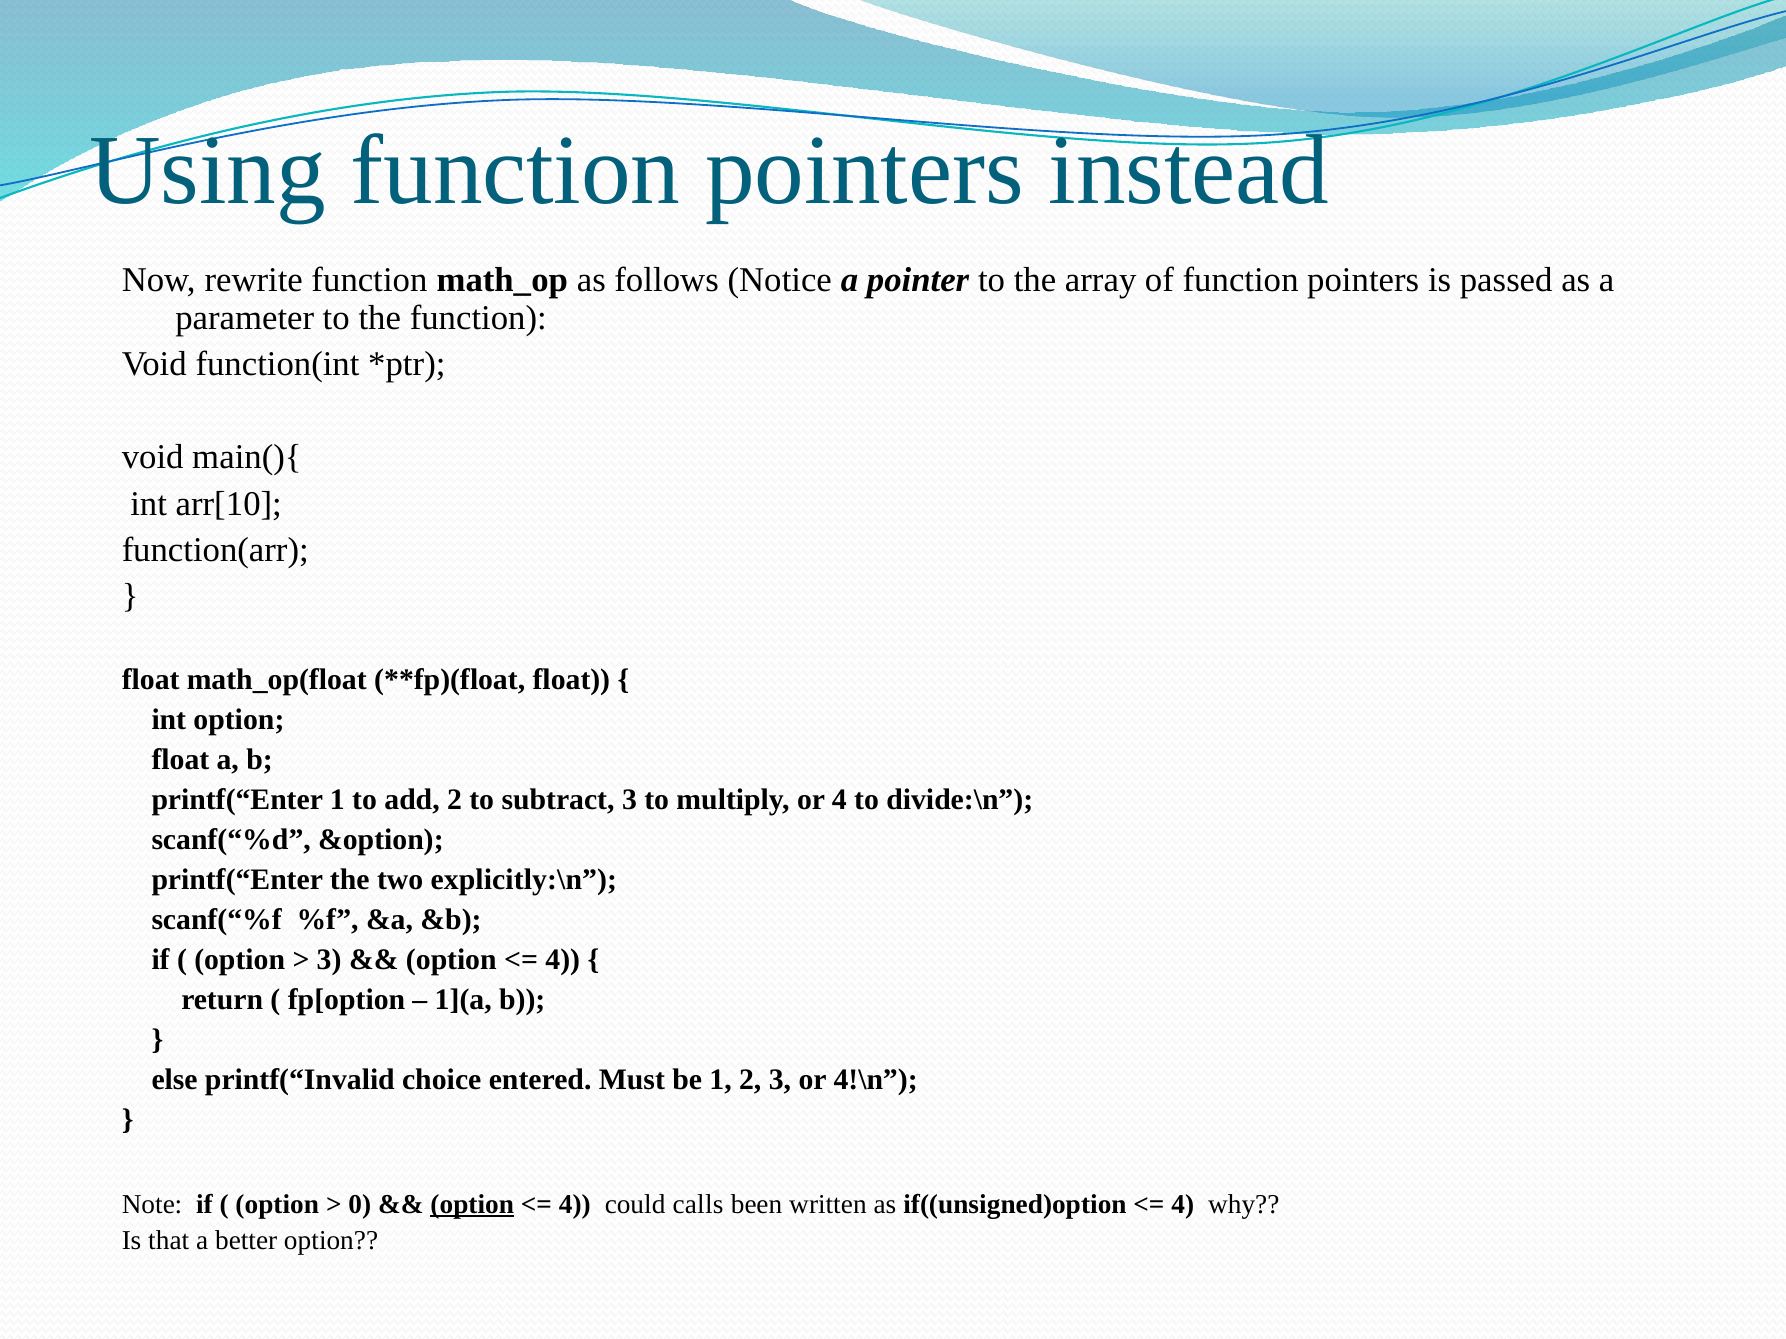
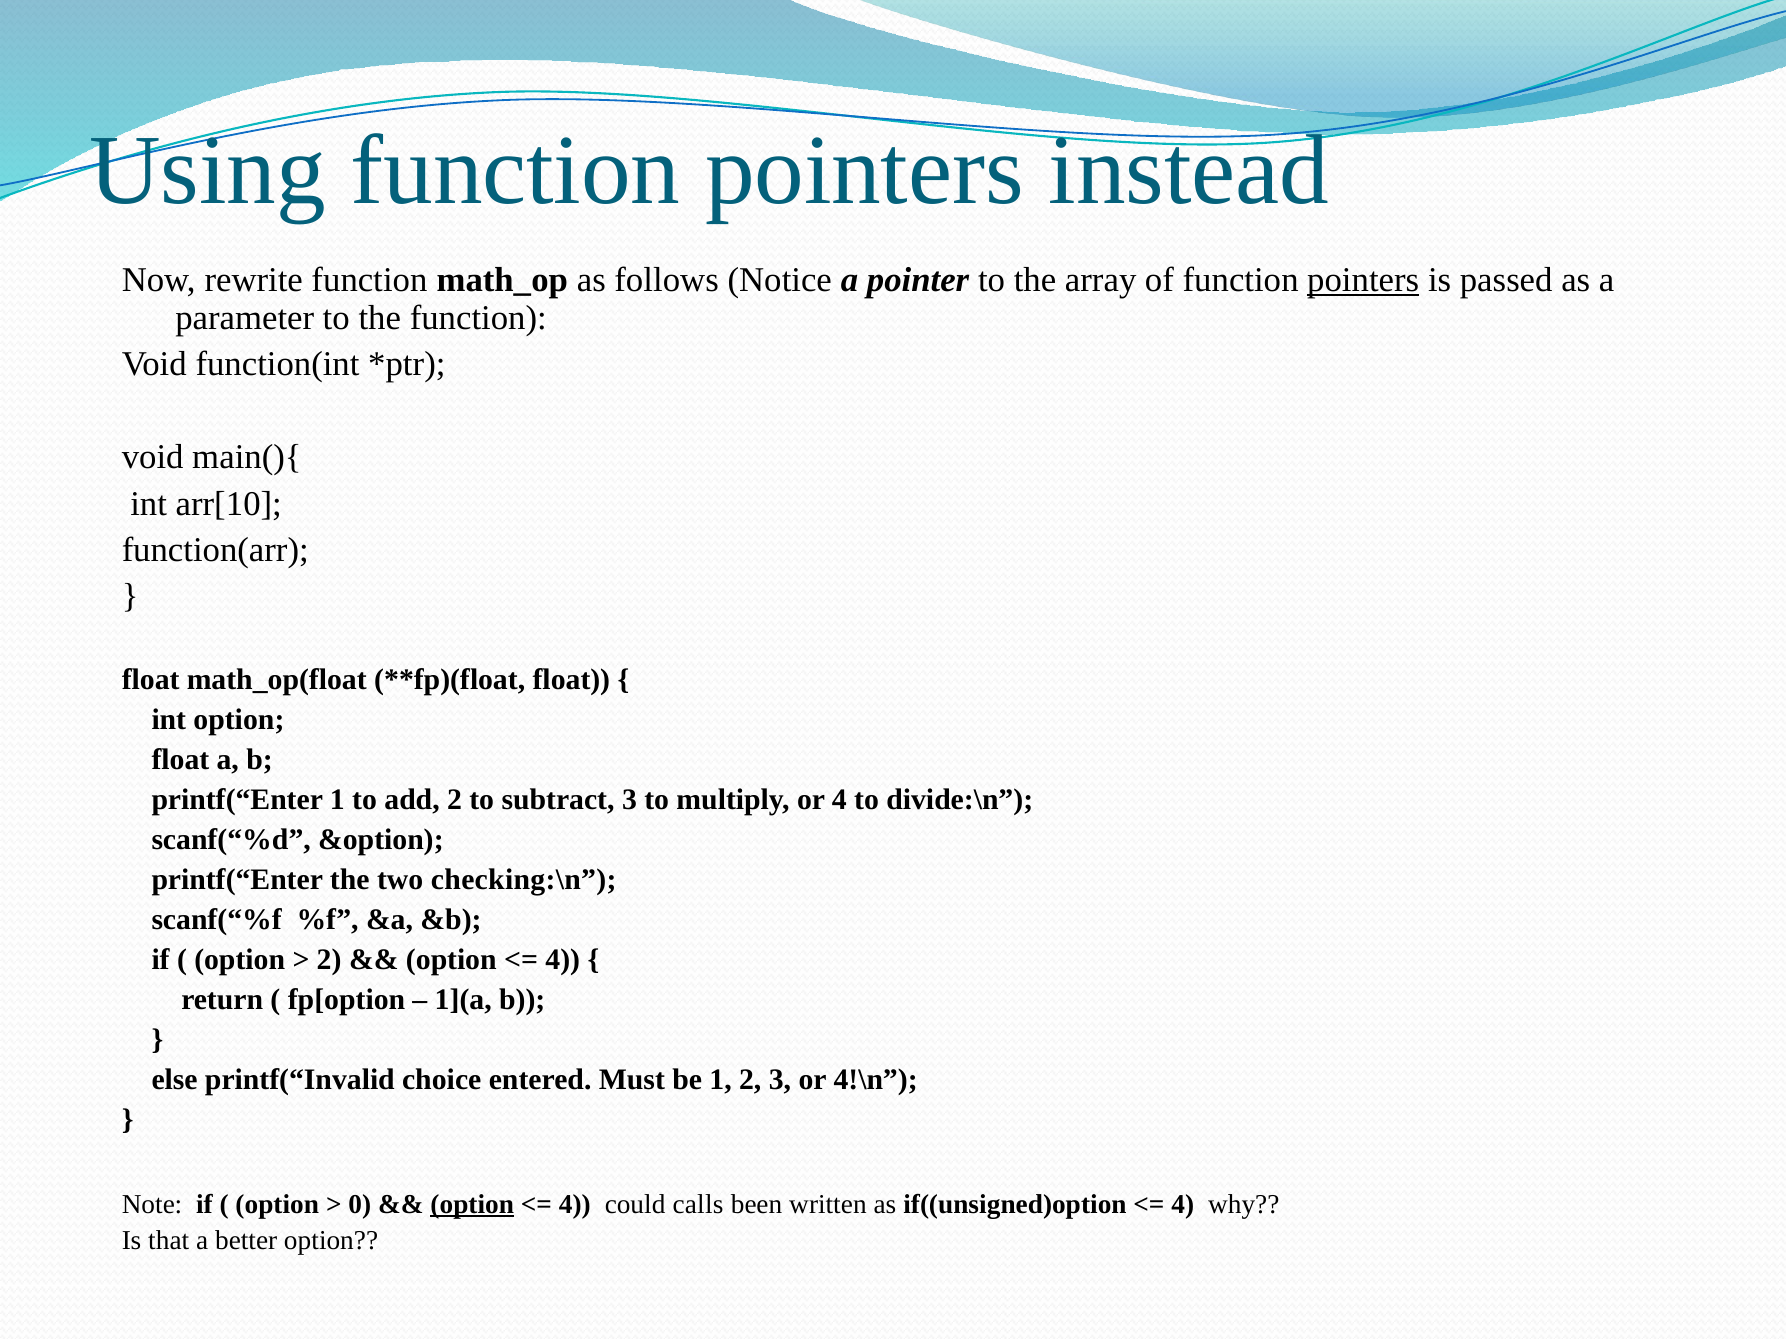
pointers underline: none -> present (1363, 280)
explicitly:\n: explicitly:\n -> checking:\n (524, 880)
3: 3 -> 2 (329, 960)
